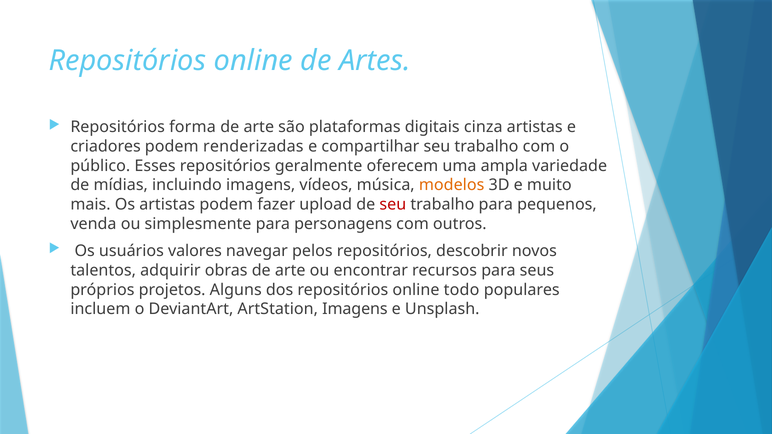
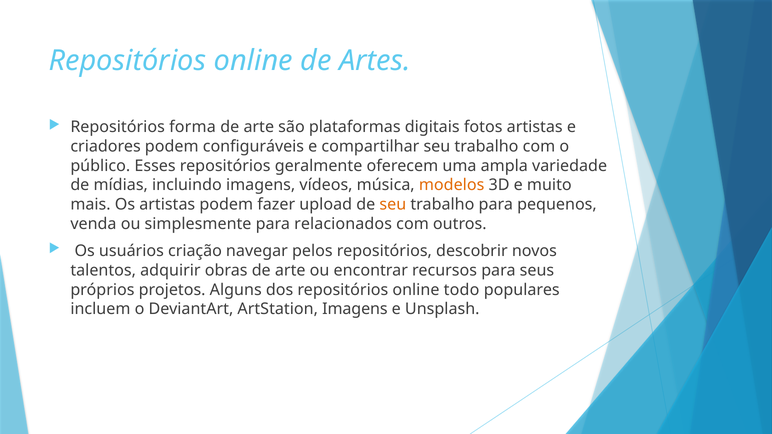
cinza: cinza -> fotos (483, 127)
renderizadas: renderizadas -> configuráveis (253, 147)
seu colour: red -> orange (393, 205)
personagens: personagens -> relacionados (343, 224)
valores: valores -> criação (195, 251)
